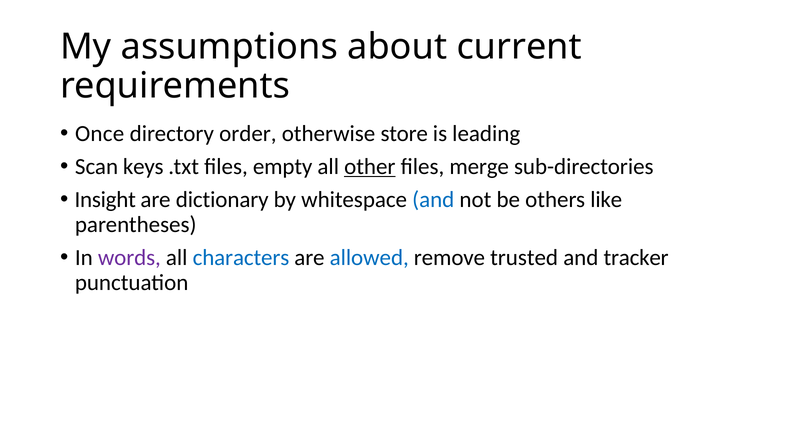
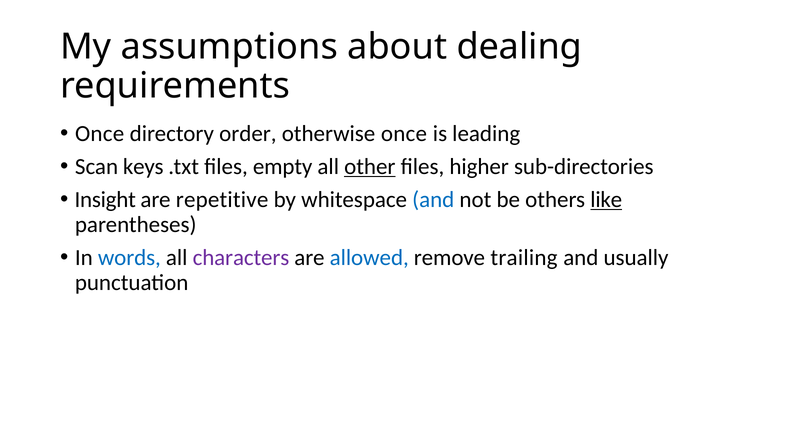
current: current -> dealing (519, 47)
otherwise store: store -> once (404, 133)
merge: merge -> higher (479, 166)
dictionary: dictionary -> repetitive (222, 200)
like underline: none -> present (606, 200)
words colour: purple -> blue (129, 258)
characters colour: blue -> purple (241, 258)
trusted: trusted -> trailing (524, 258)
tracker: tracker -> usually (636, 258)
